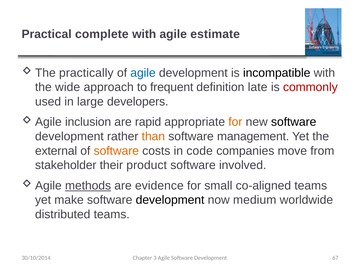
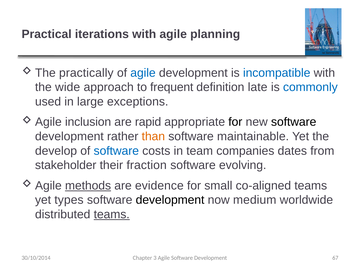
complete: complete -> iterations (102, 34)
estimate: estimate -> planning (215, 34)
incompatible colour: black -> blue (277, 73)
commonly colour: red -> blue (310, 87)
developers: developers -> exceptions (138, 102)
for colour: orange -> black (235, 122)
management: management -> maintainable (253, 136)
external: external -> develop (56, 151)
software colour: orange -> blue (116, 151)
code: code -> team (200, 151)
move: move -> dates (292, 151)
product: product -> fraction (147, 165)
involved: involved -> evolving (243, 165)
make: make -> types (69, 200)
teams underline: none -> present (112, 214)
